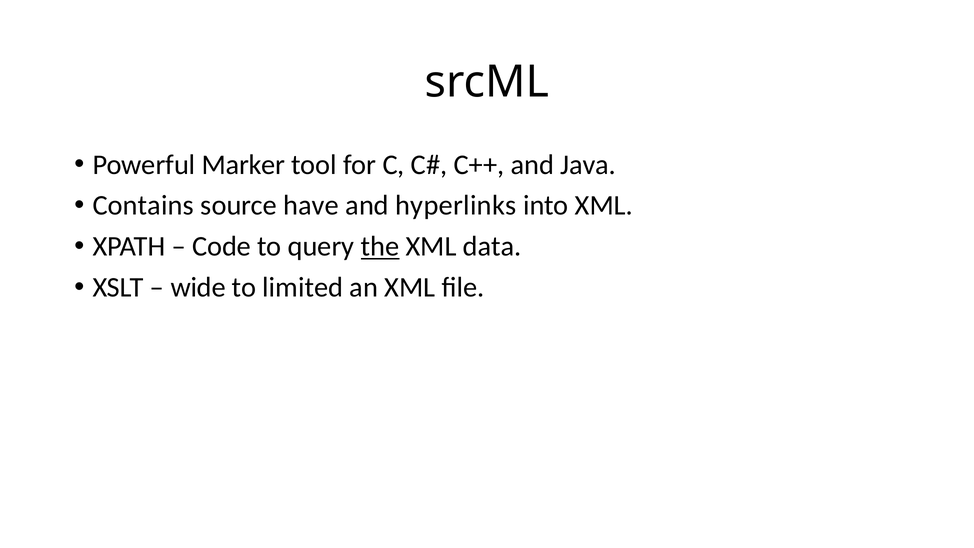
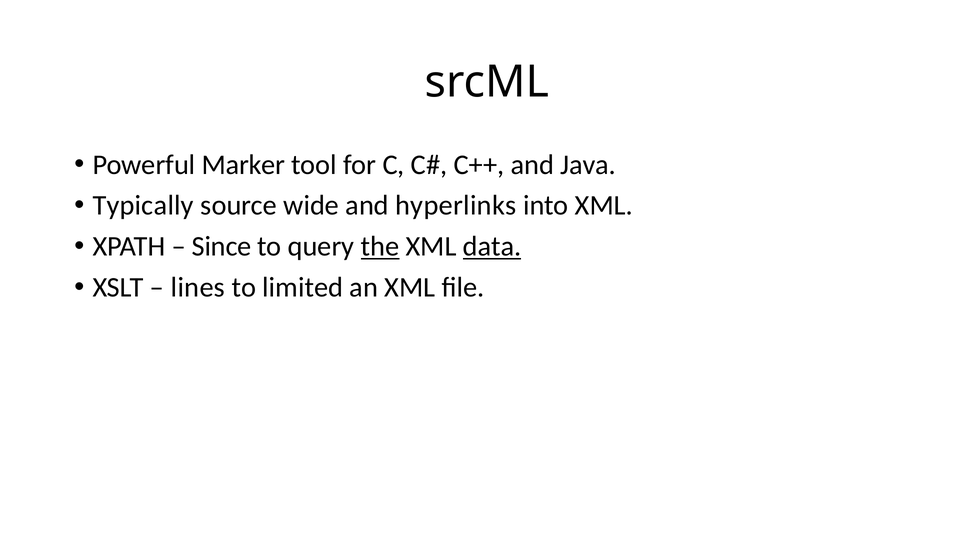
Contains: Contains -> Typically (143, 206)
have: have -> wide (311, 206)
Code: Code -> Since (222, 246)
data underline: none -> present (492, 246)
wide: wide -> lines (198, 287)
